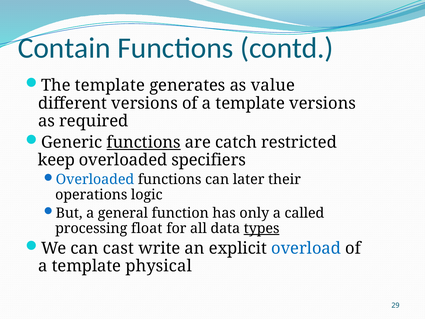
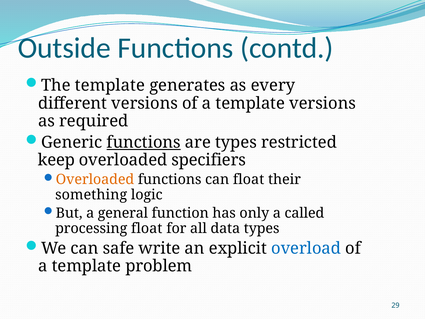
Contain: Contain -> Outside (64, 48)
value: value -> every (273, 85)
are catch: catch -> types (236, 142)
Overloaded colour: blue -> orange (95, 179)
can later: later -> float (249, 179)
operations: operations -> something (91, 195)
types underline: present -> none (262, 228)
cast: cast -> safe (119, 248)
physical: physical -> problem (159, 266)
